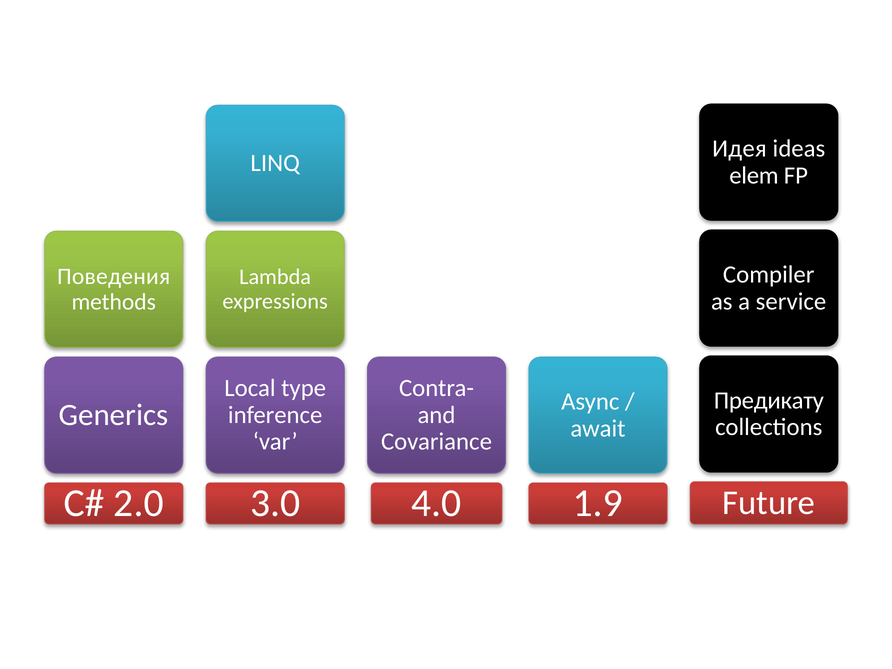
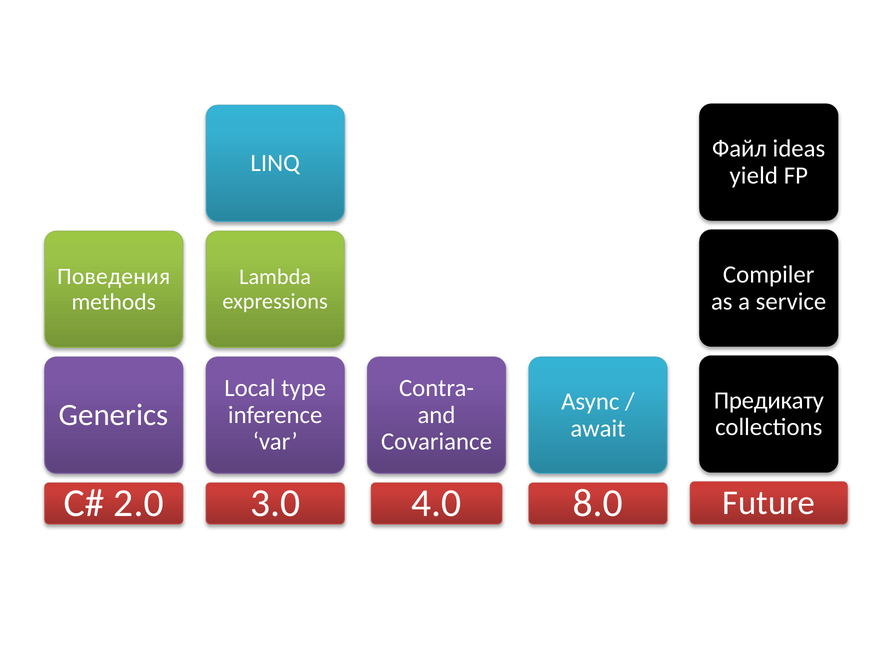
Идея: Идея -> Файл (740, 149)
elem: elem -> yield (754, 175)
1.9: 1.9 -> 8.0 (598, 503)
